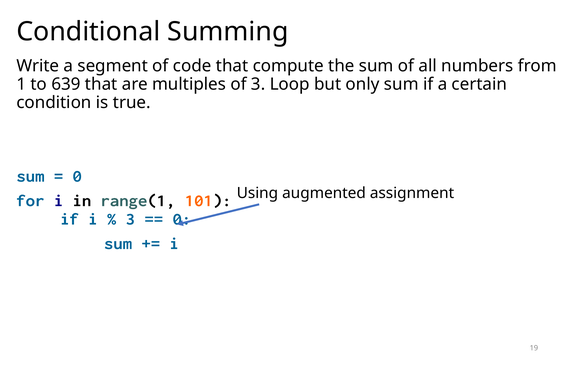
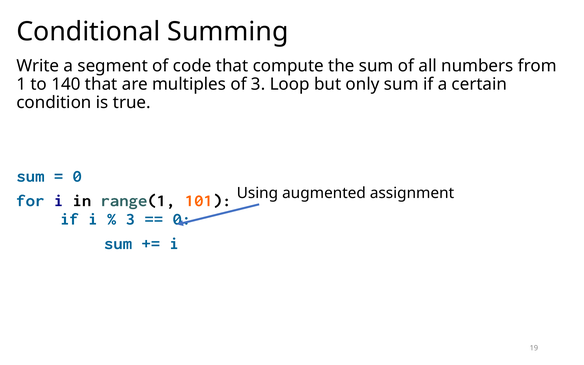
639: 639 -> 140 (66, 84)
